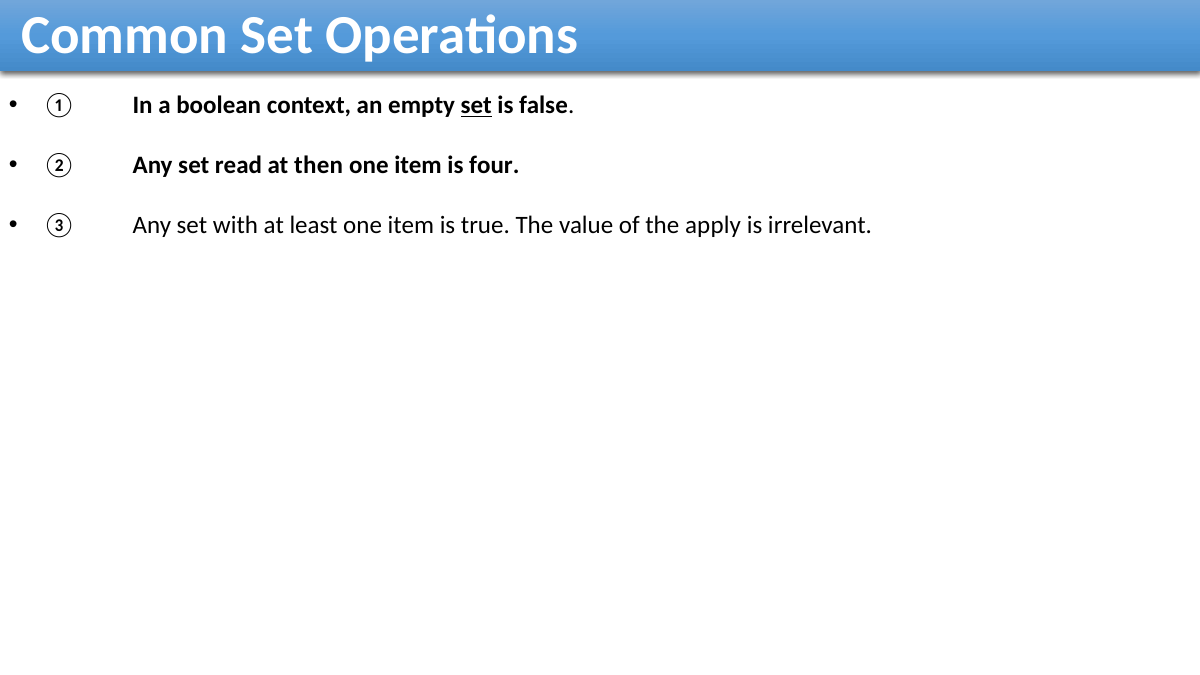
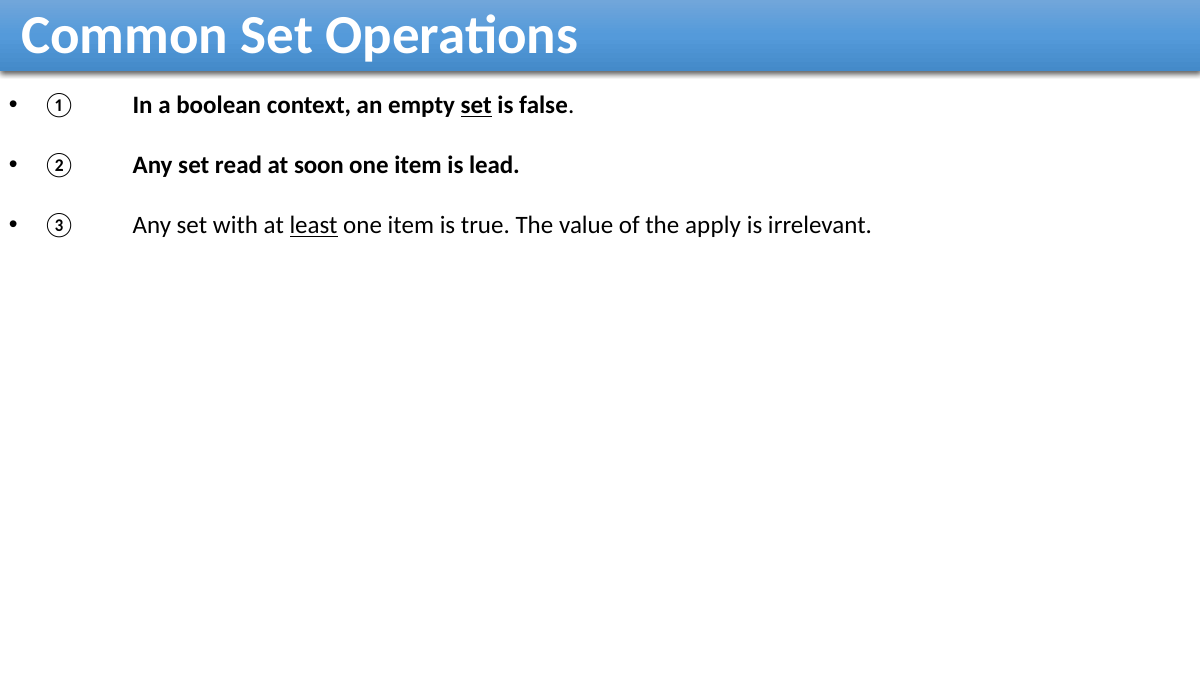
then: then -> soon (319, 166)
four: four -> lead (494, 166)
least underline: none -> present (314, 226)
